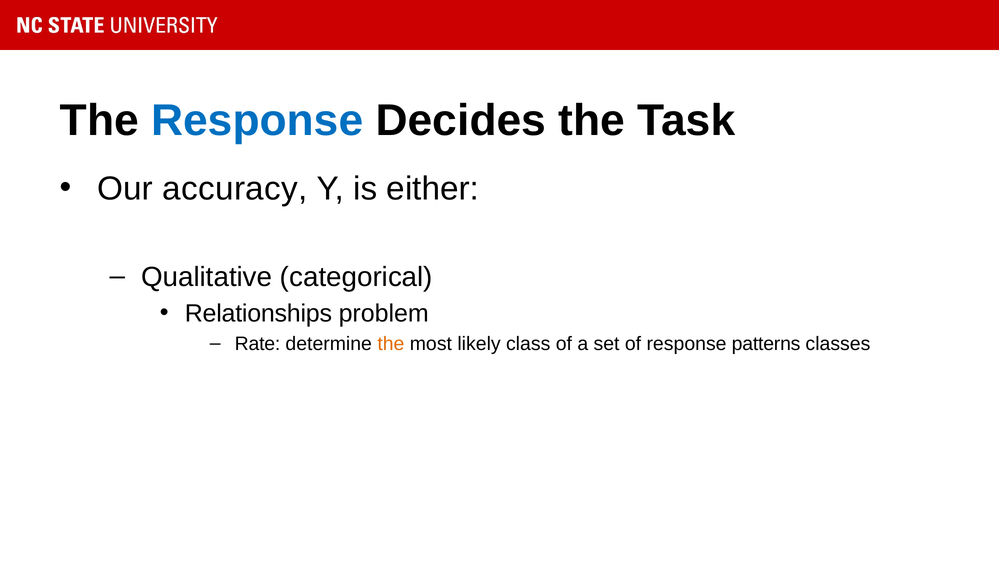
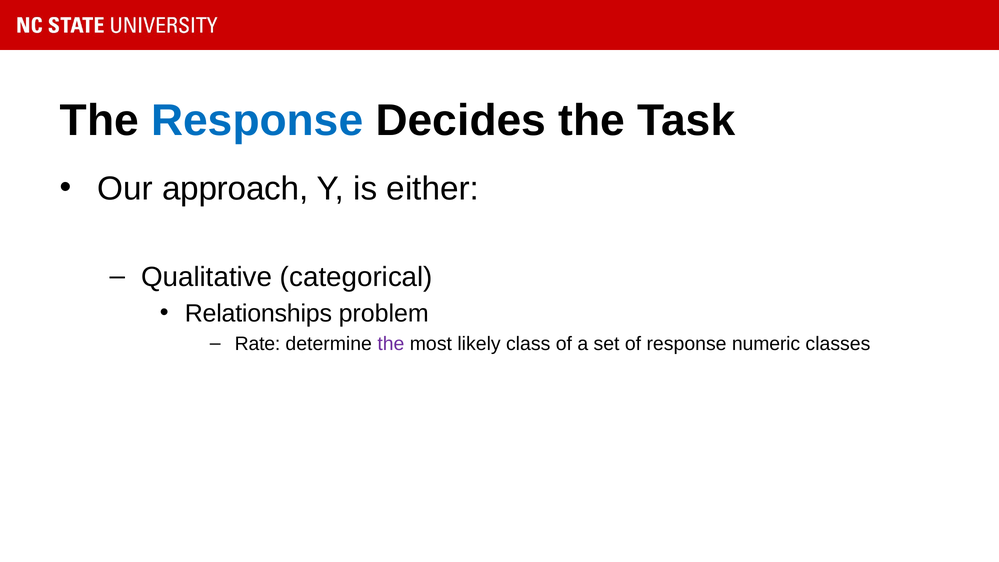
accuracy: accuracy -> approach (235, 189)
the colour: orange -> purple (391, 344)
patterns: patterns -> numeric (766, 344)
